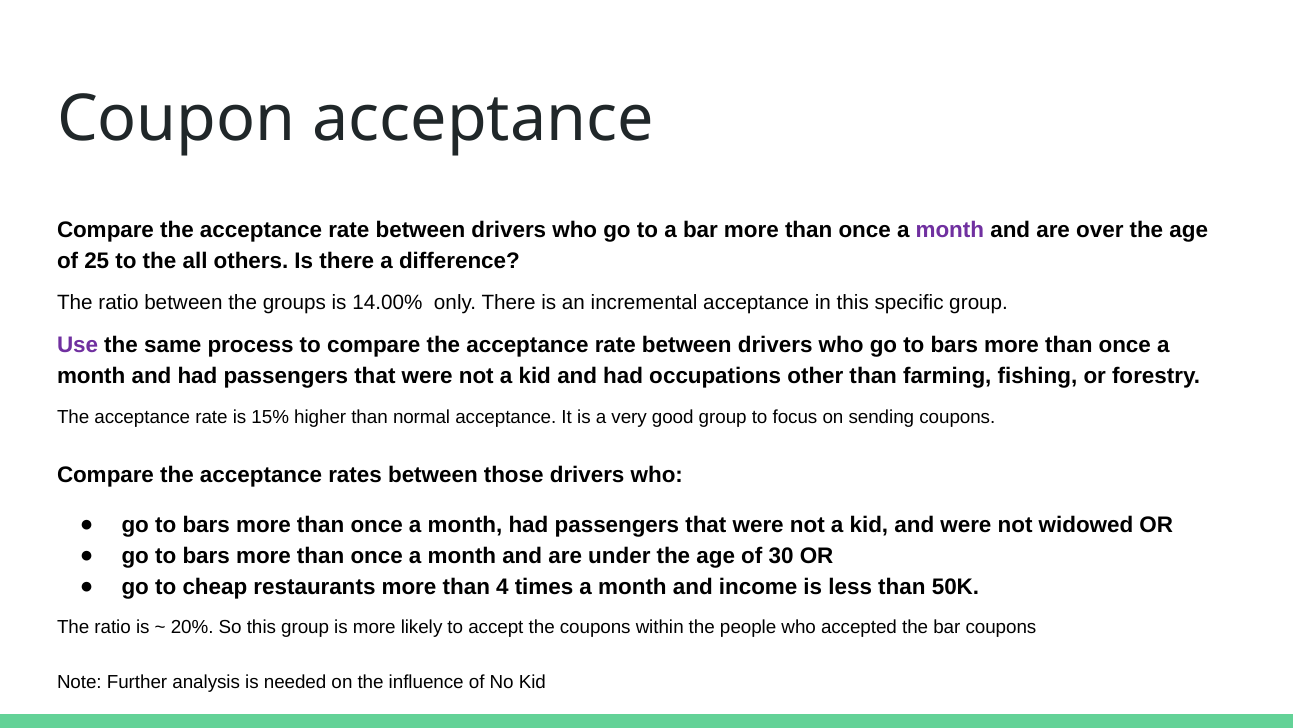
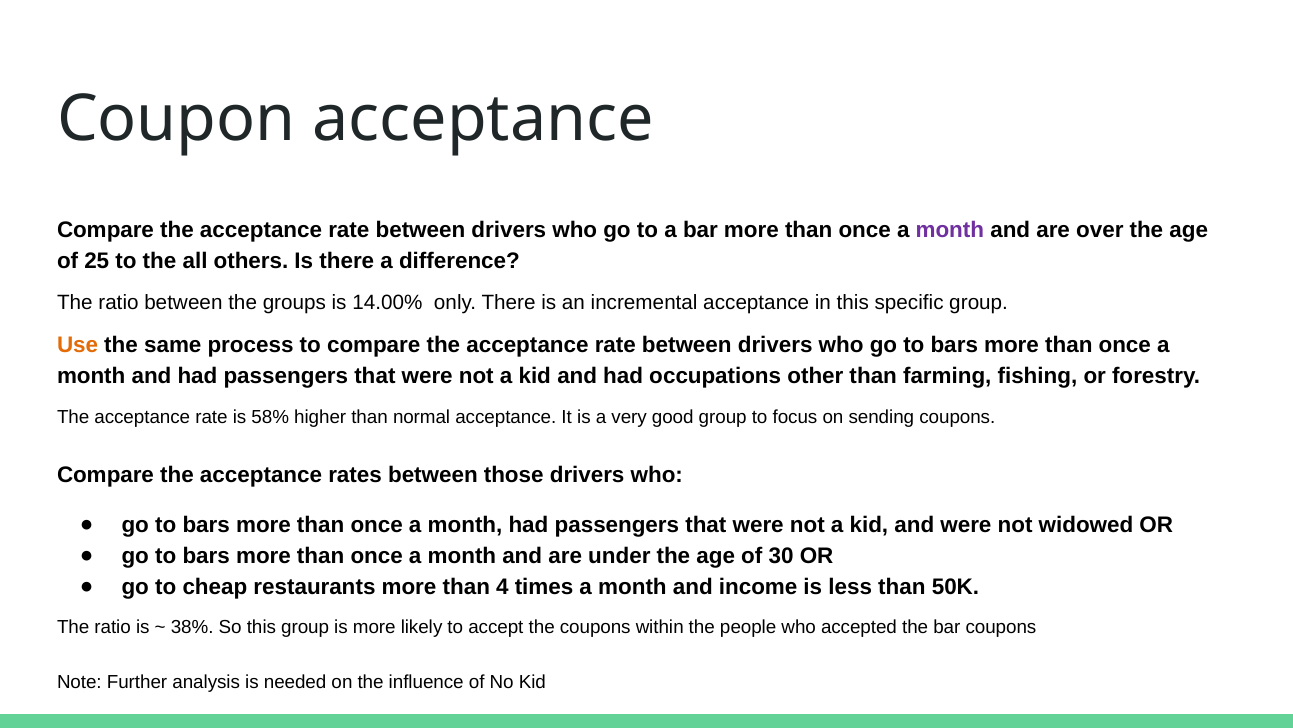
Use colour: purple -> orange (78, 345)
15%: 15% -> 58% (270, 416)
20%: 20% -> 38% (192, 627)
